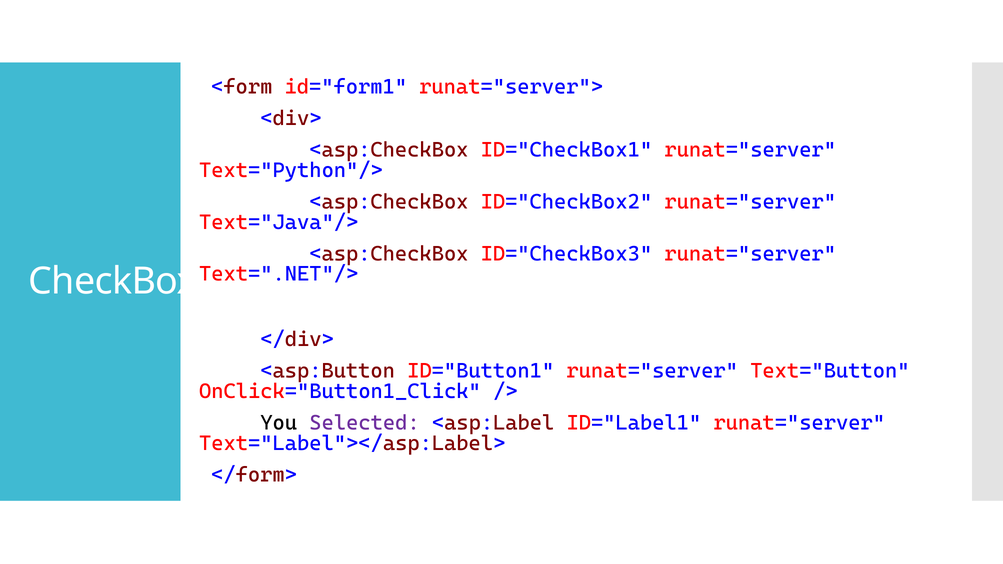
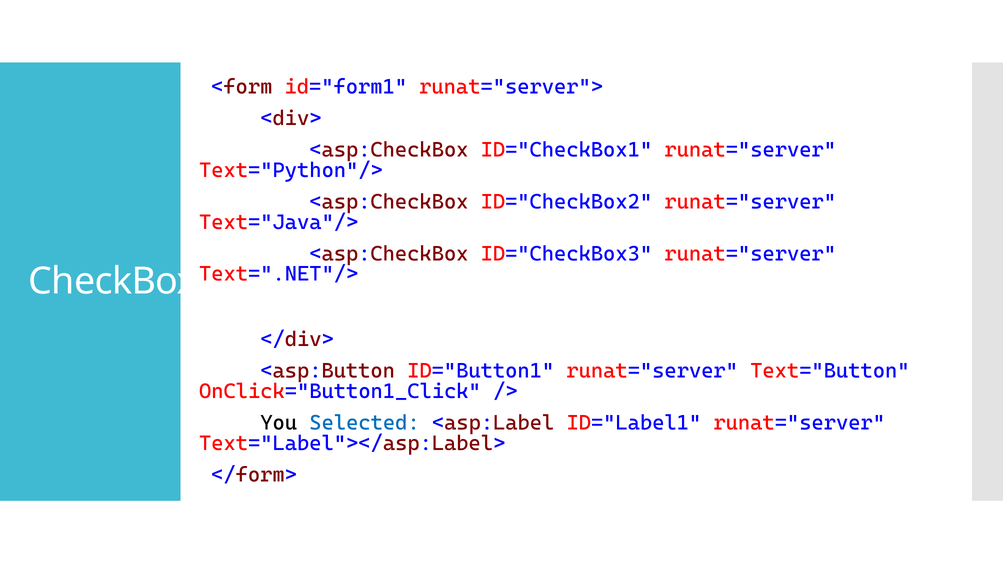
Selected colour: purple -> blue (365, 423)
